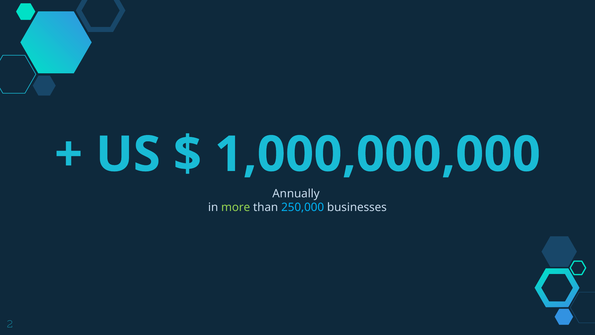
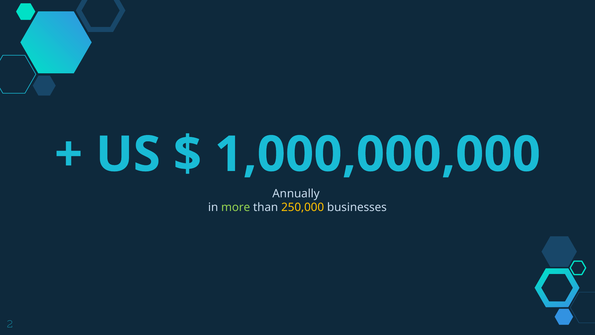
250,000 colour: light blue -> yellow (303, 207)
